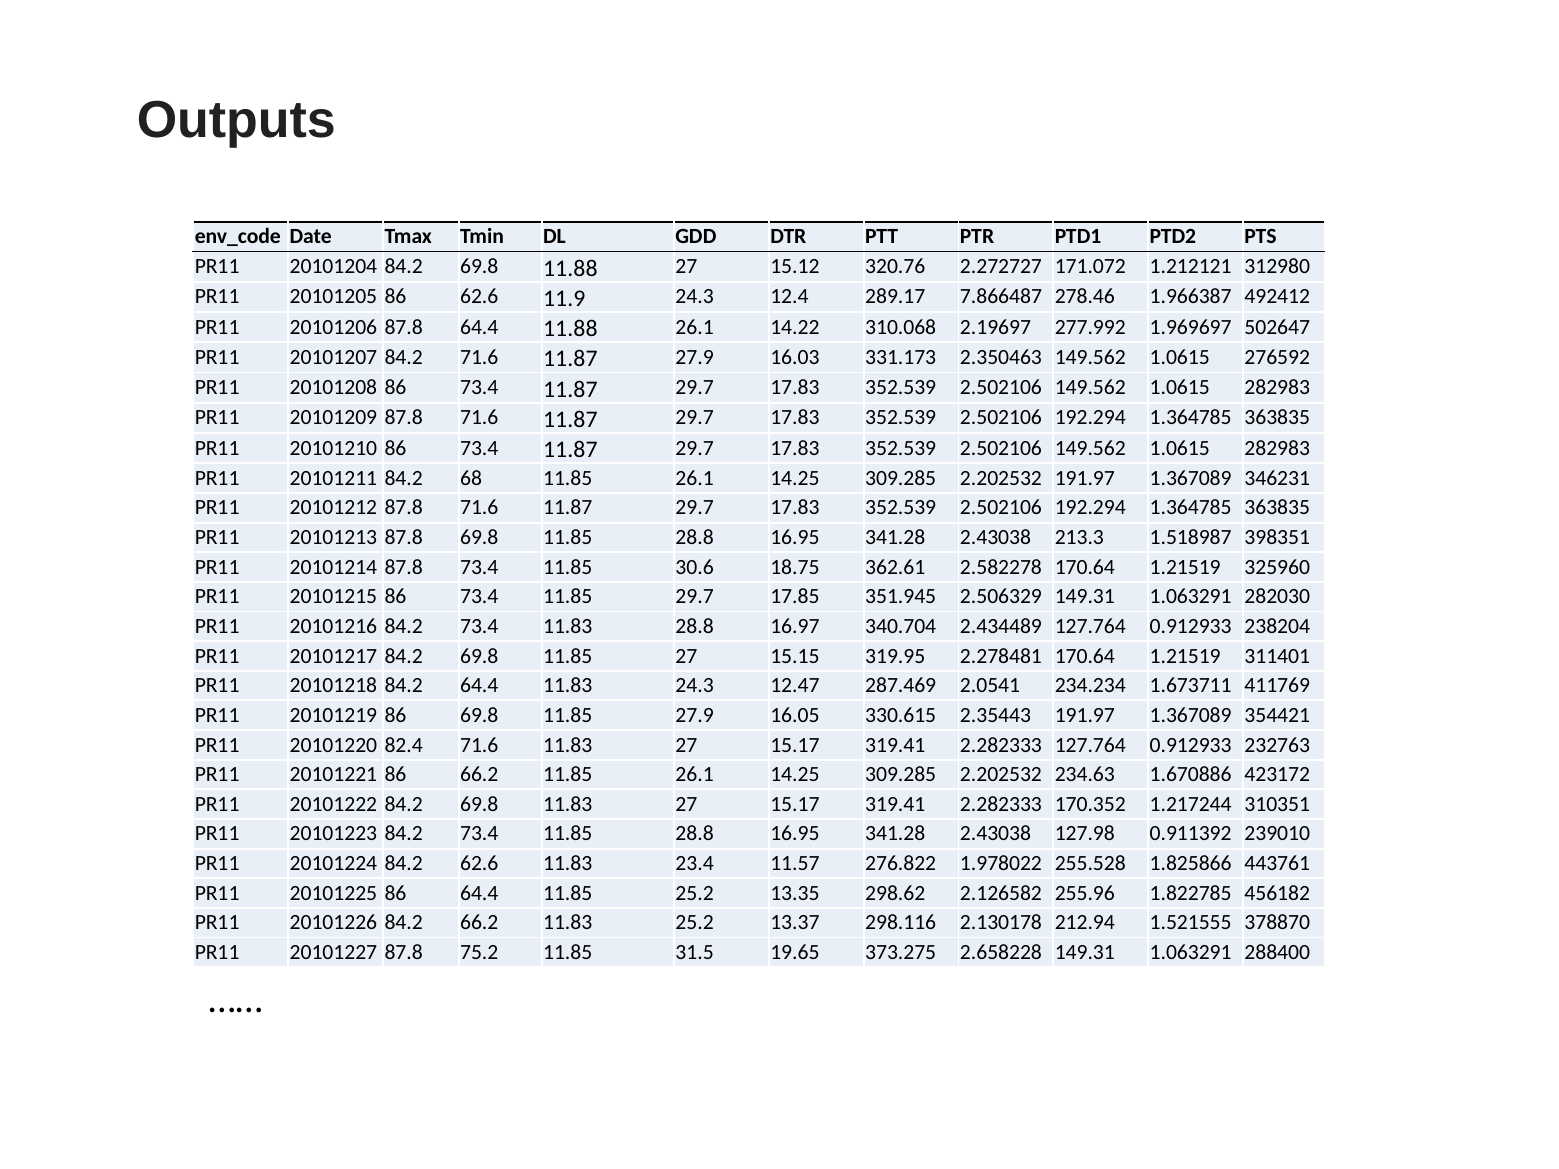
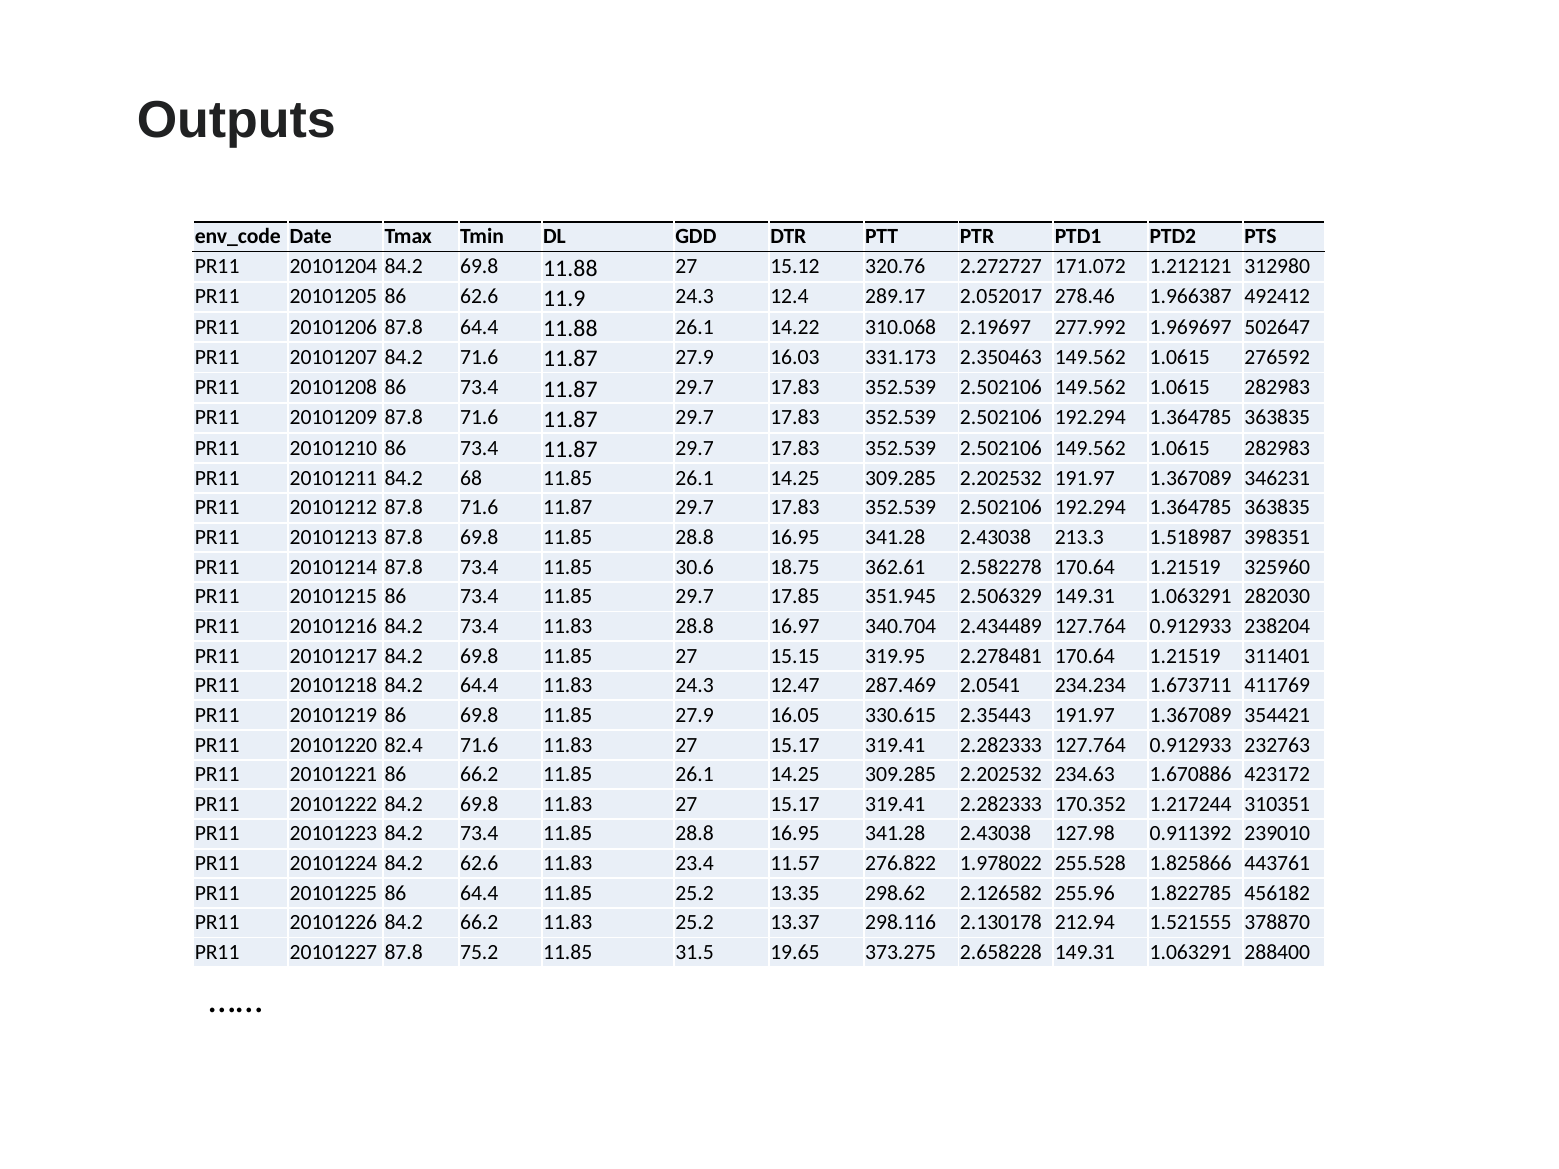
7.866487: 7.866487 -> 2.052017 (1001, 297)
